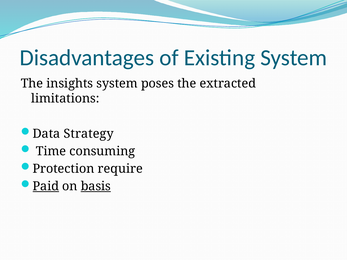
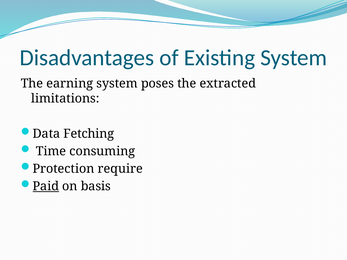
insights: insights -> earning (70, 84)
Strategy: Strategy -> Fetching (89, 134)
basis underline: present -> none (96, 186)
